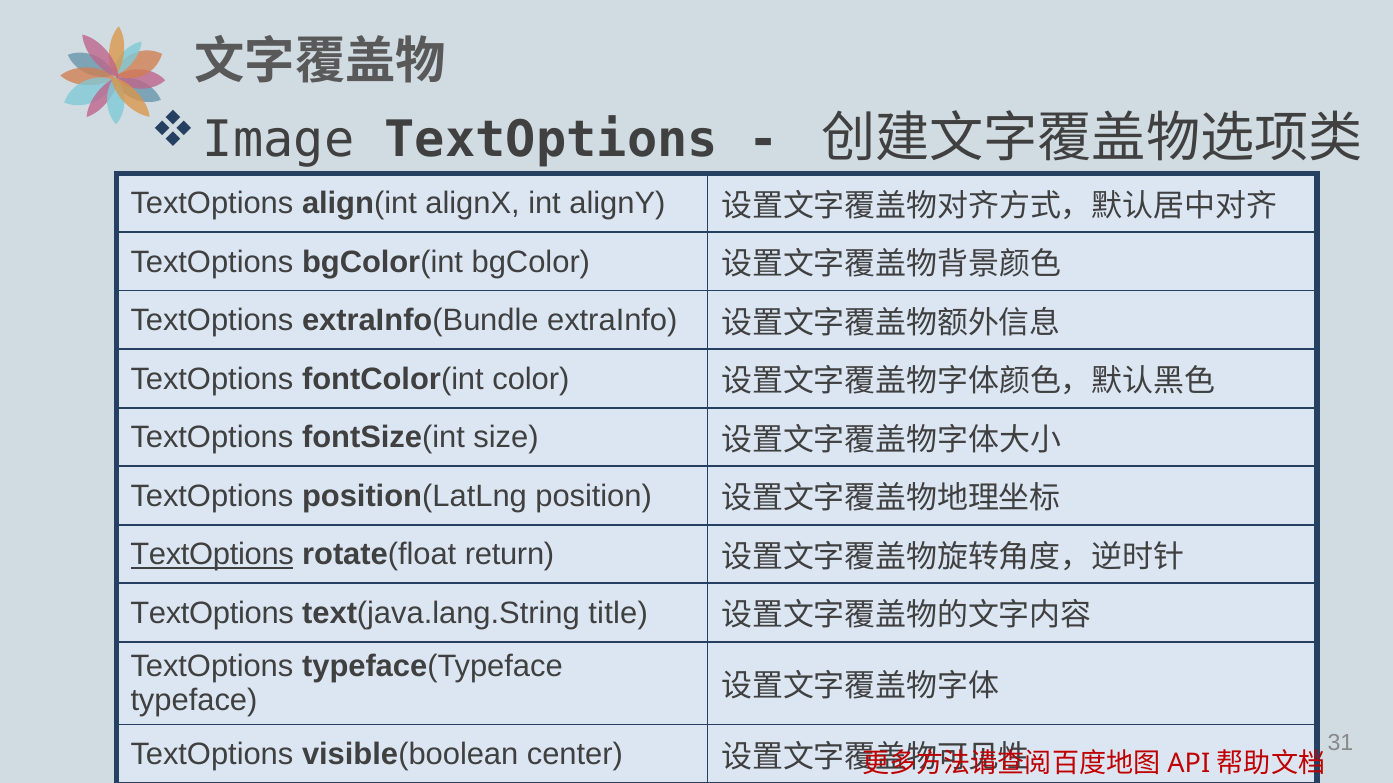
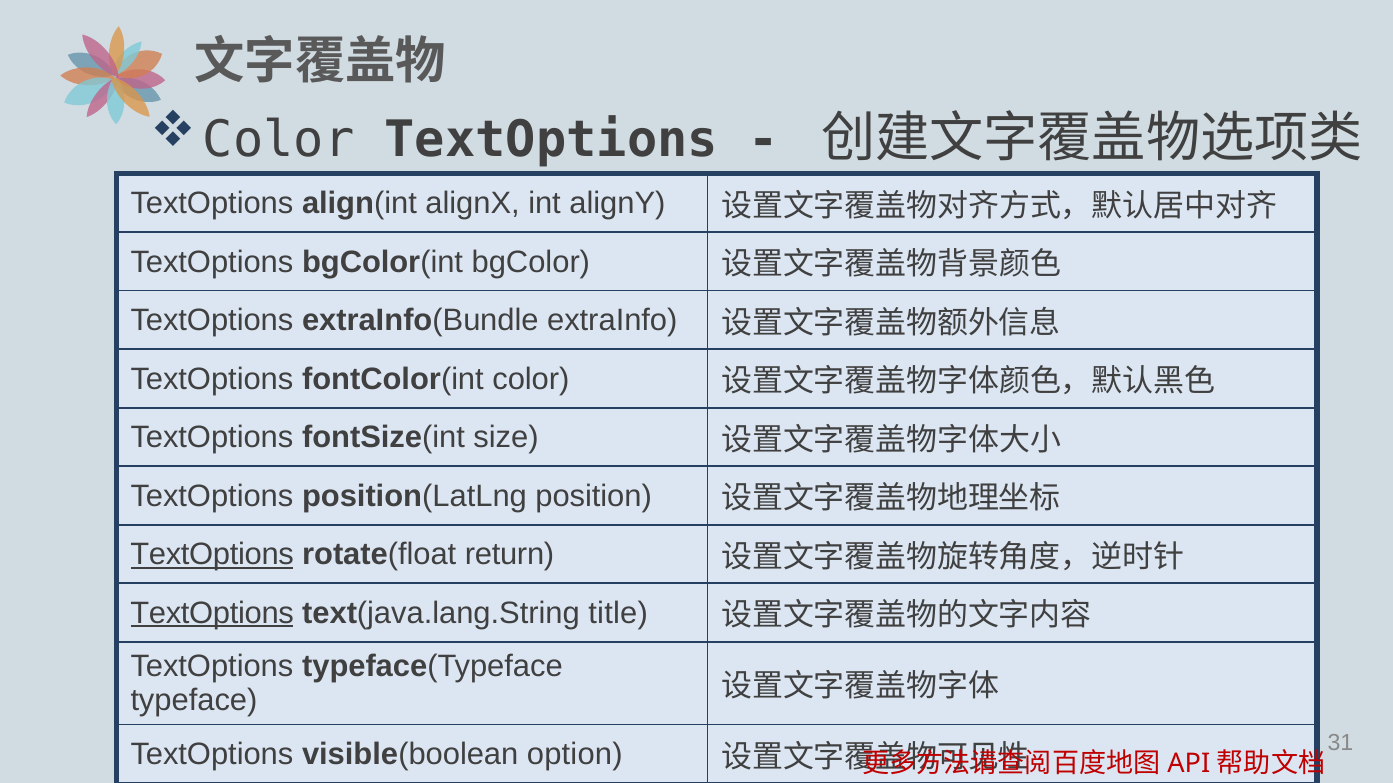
Image: Image -> Color (279, 140)
TextOptions underline: none -> present (212, 613)
center: center -> option (575, 755)
